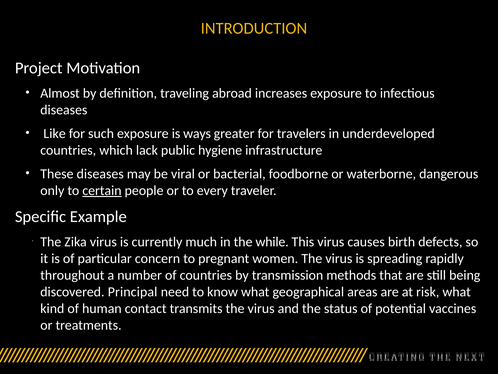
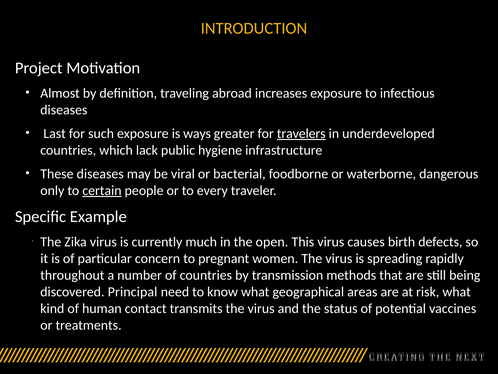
Like: Like -> Last (55, 133)
travelers underline: none -> present (301, 133)
while: while -> open (272, 242)
